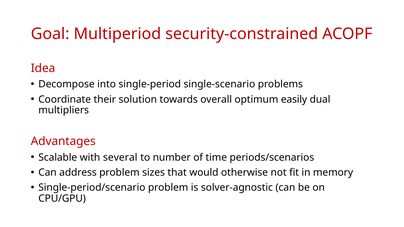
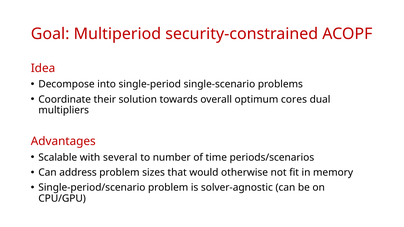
easily: easily -> cores (294, 99)
